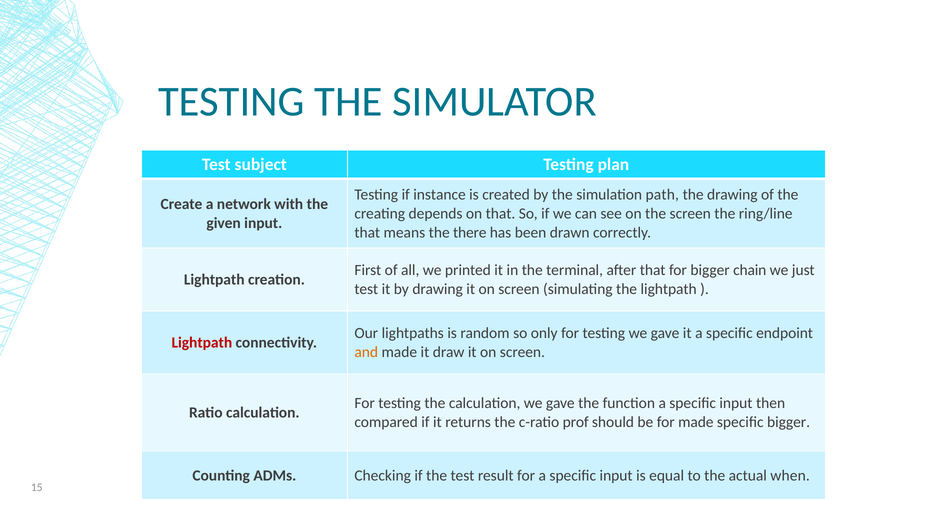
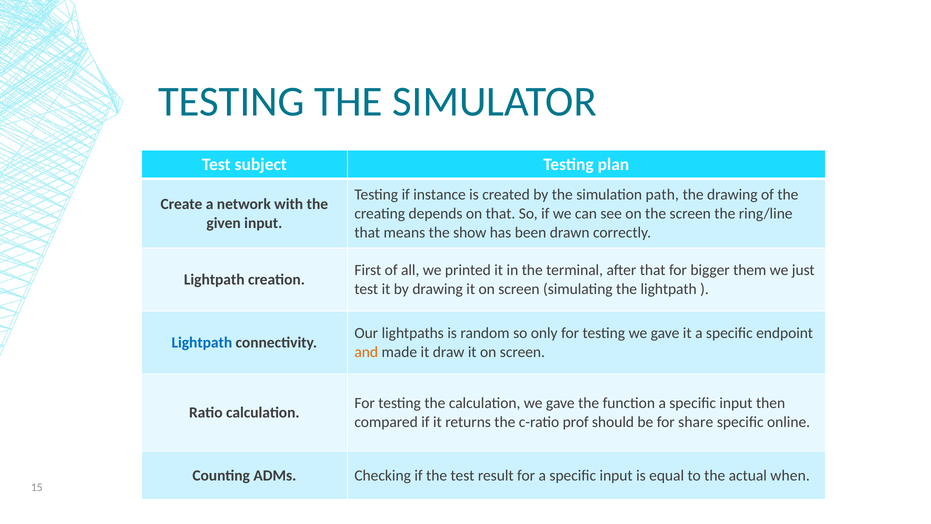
there: there -> show (470, 232)
chain: chain -> them (750, 270)
Lightpath colour: red -> blue (202, 342)
for made: made -> share (696, 422)
specific bigger: bigger -> online (789, 422)
